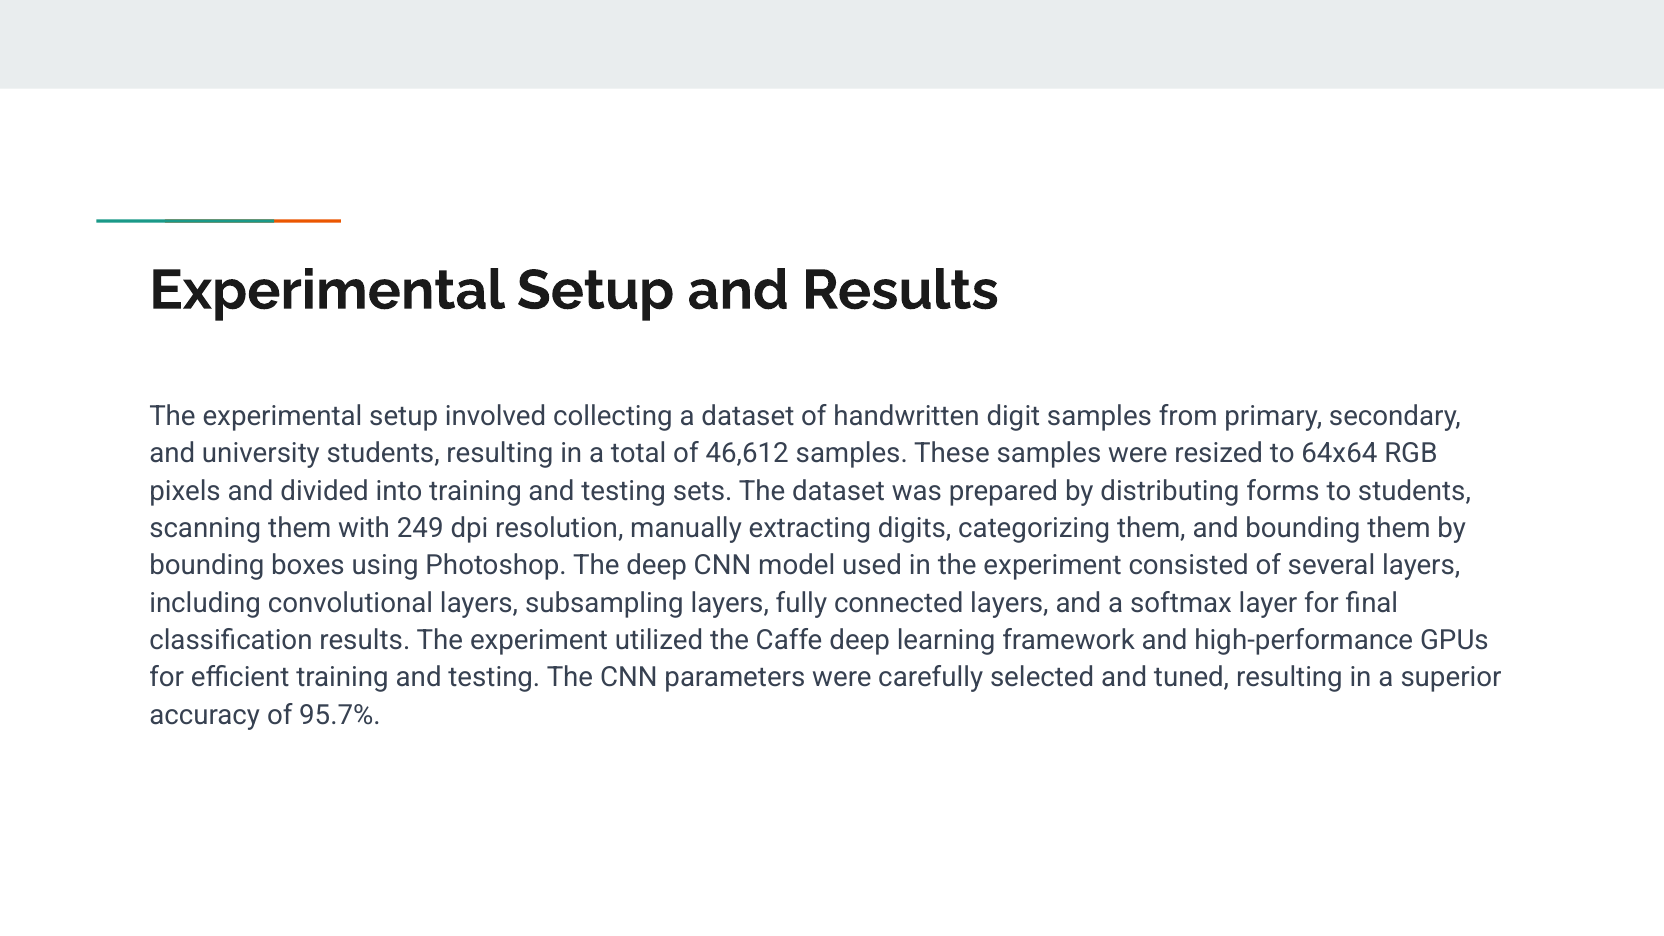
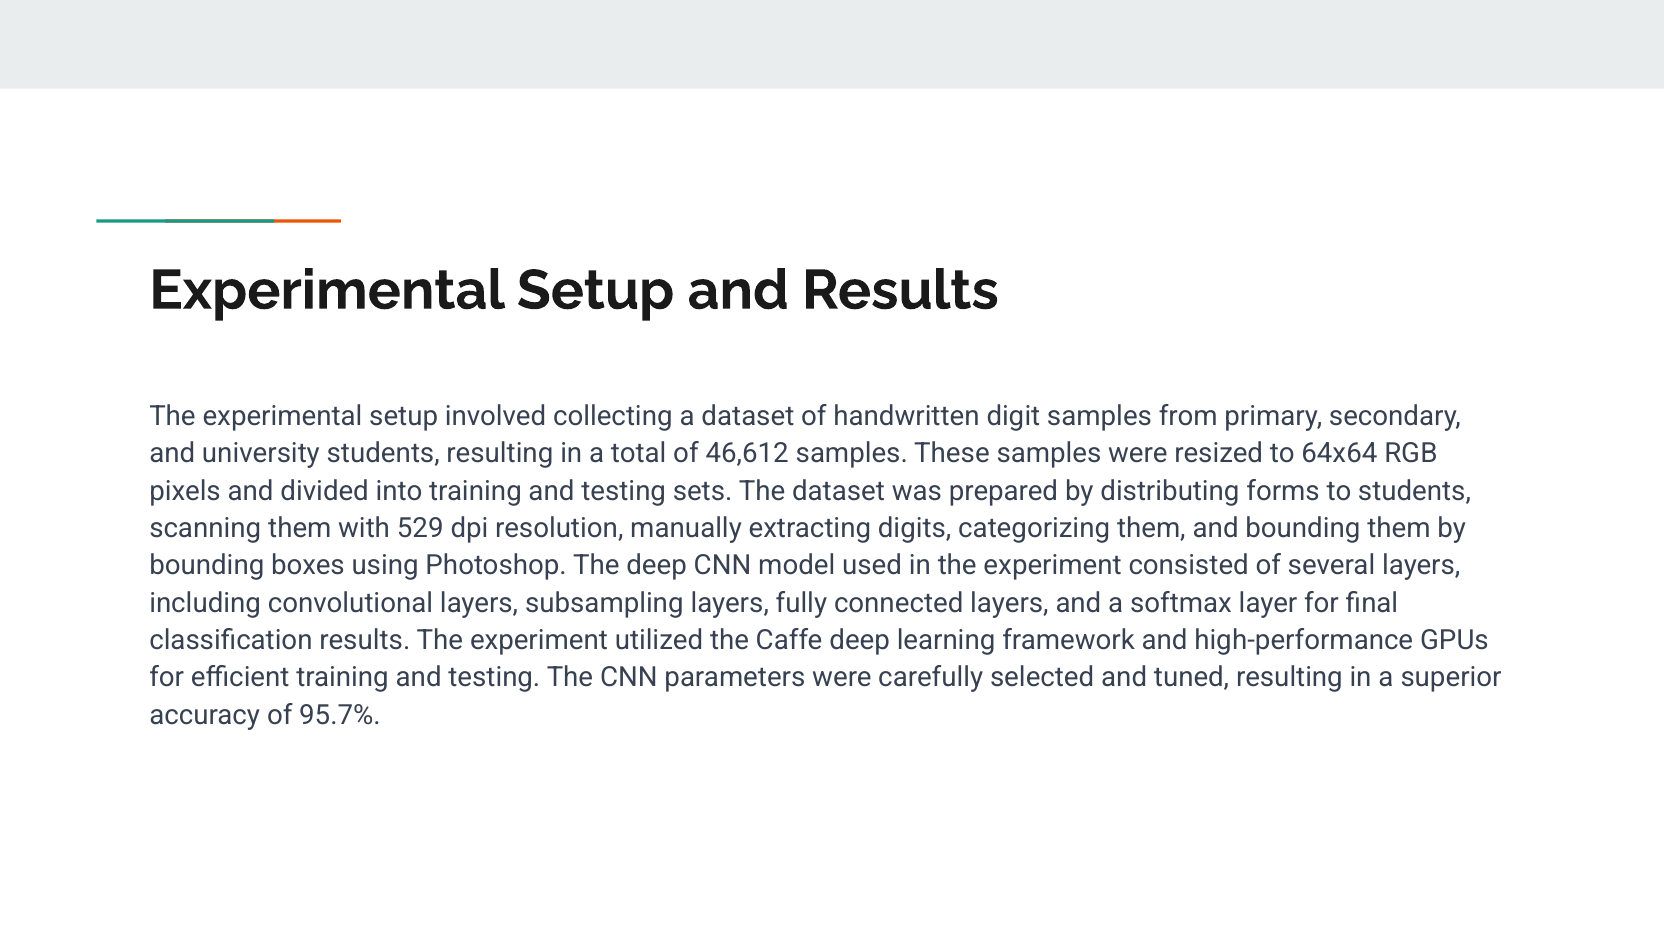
249: 249 -> 529 (420, 529)
